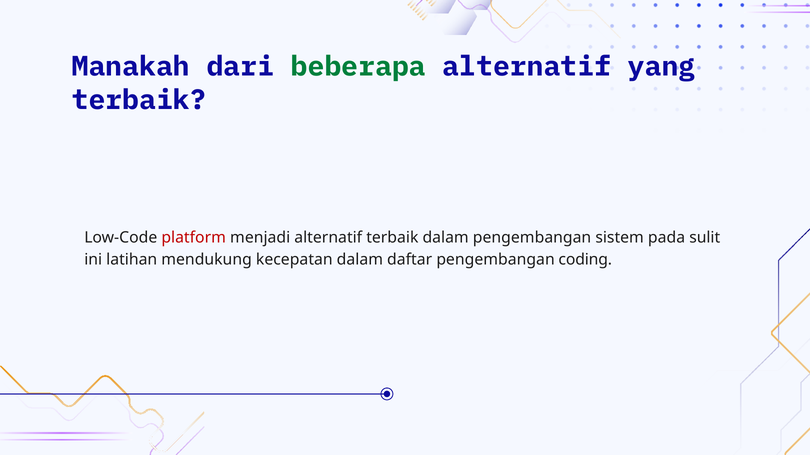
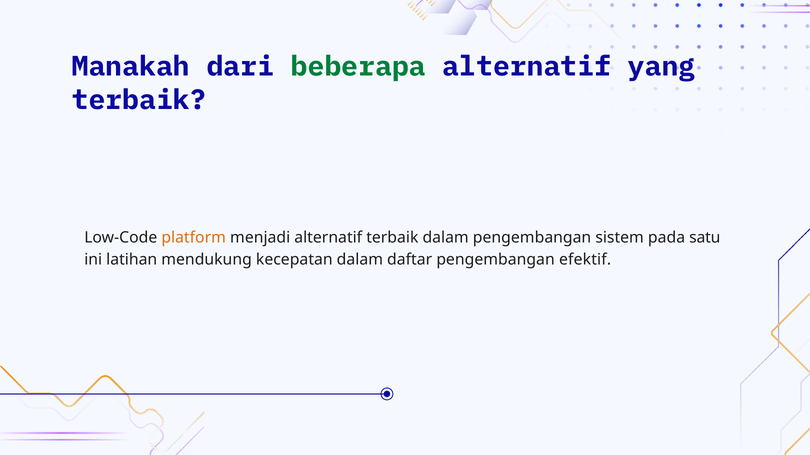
platform colour: red -> orange (194, 238)
sulit: sulit -> satu (705, 238)
coding: coding -> efektif (585, 260)
